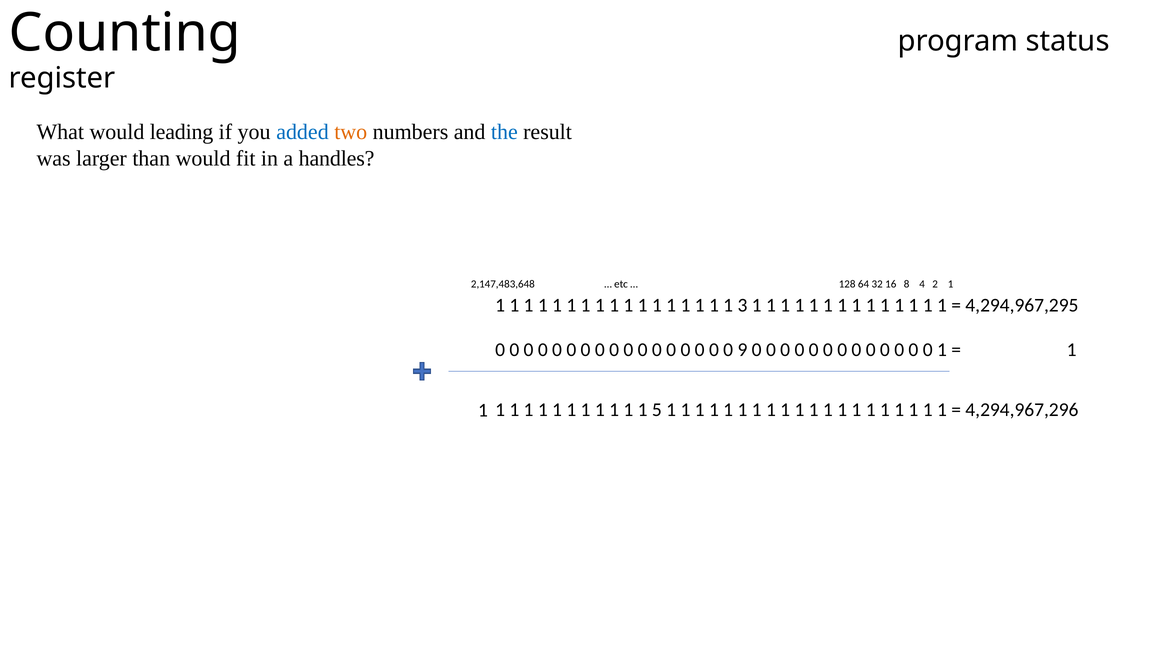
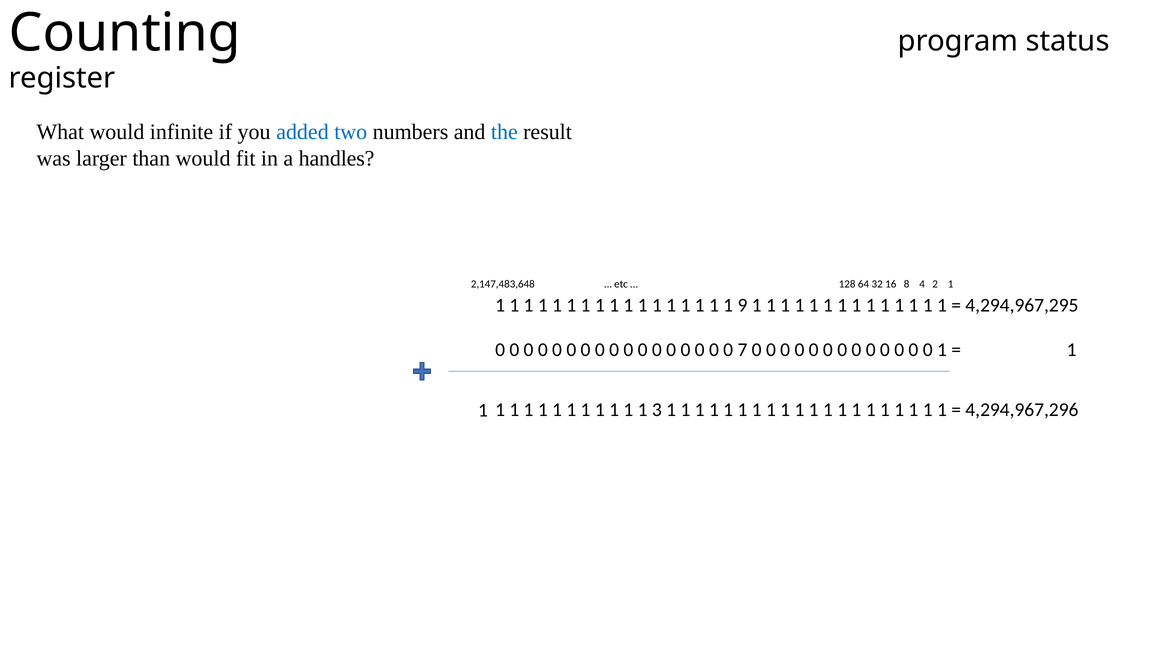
leading: leading -> infinite (182, 132)
two colour: orange -> blue (351, 132)
3: 3 -> 9 (742, 305)
9: 9 -> 7 (742, 350)
5: 5 -> 3 (657, 410)
